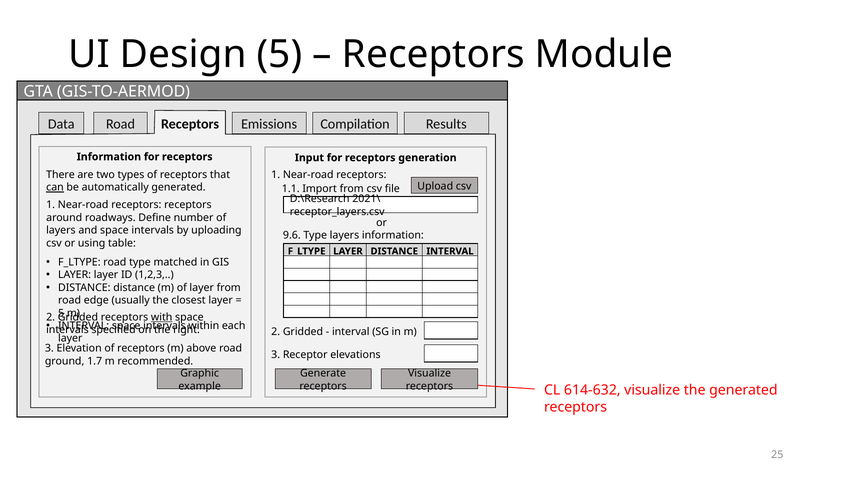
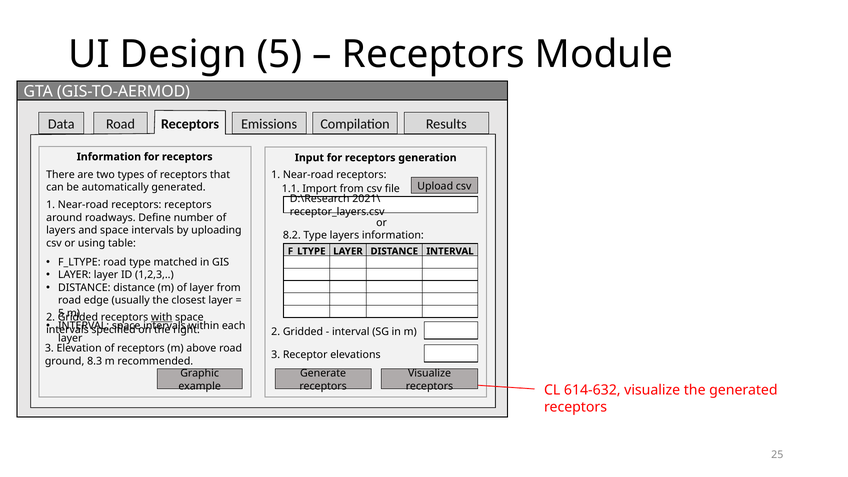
can underline: present -> none (55, 187)
9.6: 9.6 -> 8.2 (292, 235)
1.7: 1.7 -> 8.3 (95, 361)
